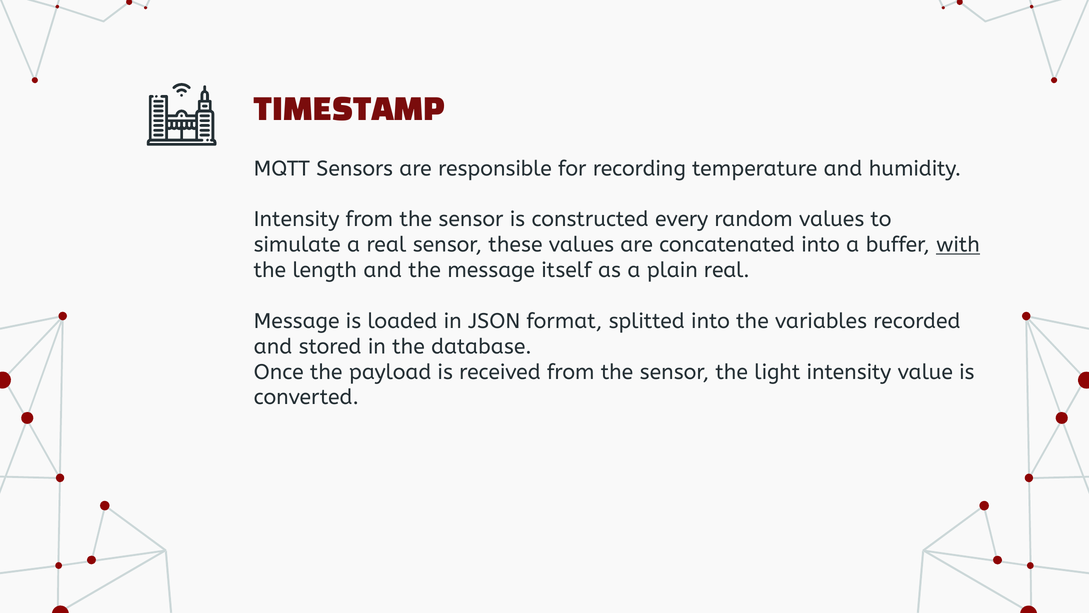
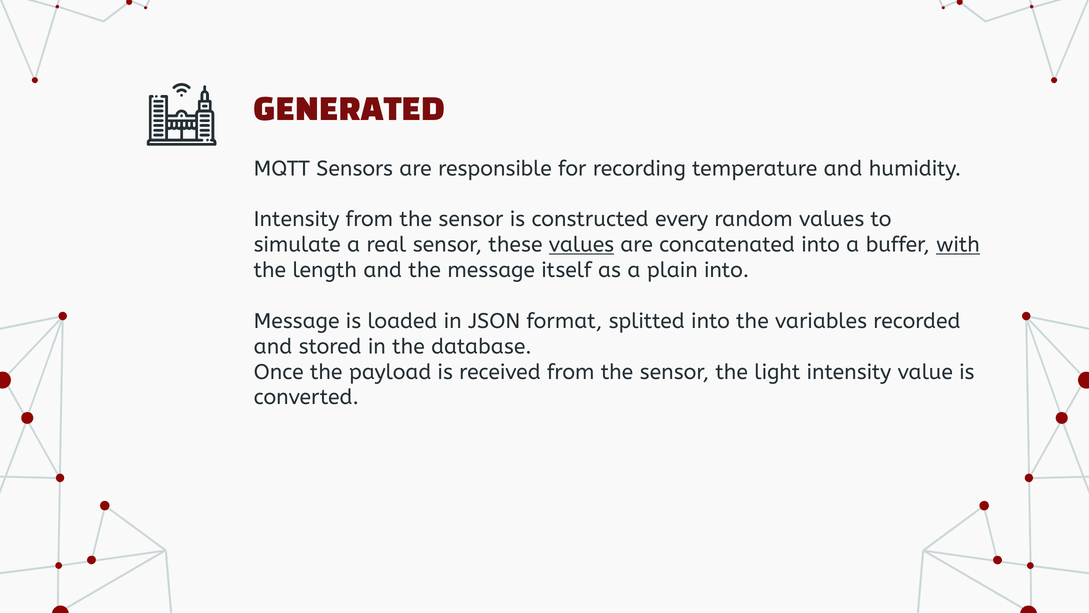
TIMESTAMP: TIMESTAMP -> GENERATED (349, 110)
values underline: none -> present (581, 245)
plain real: real -> into (727, 270)
